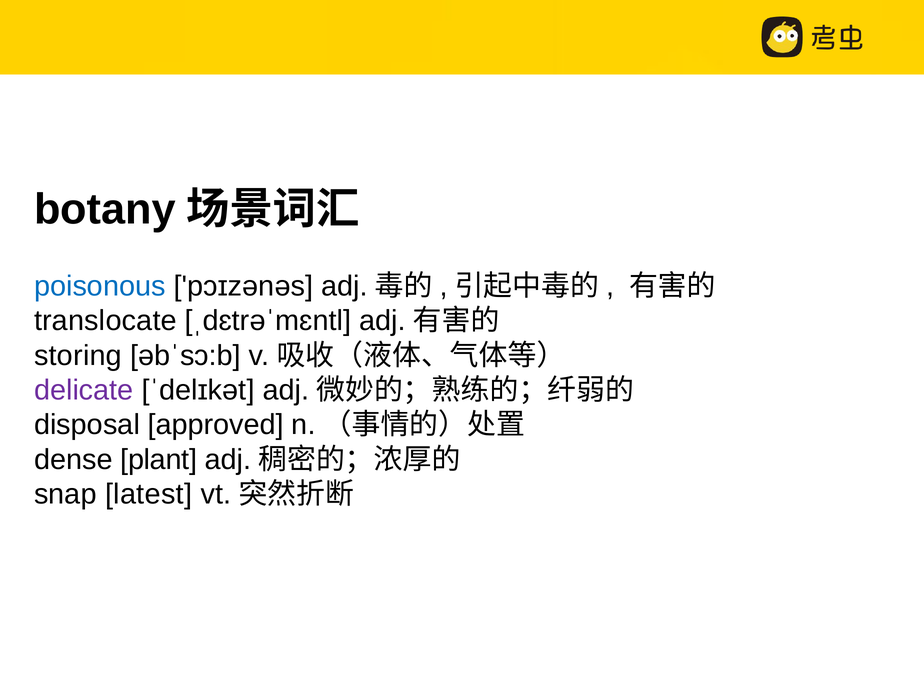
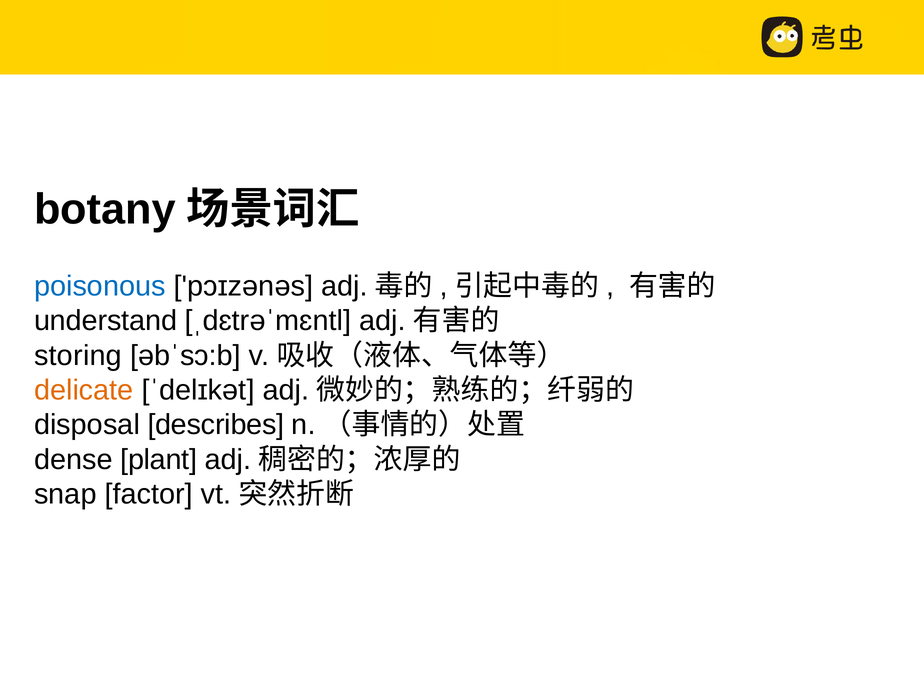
translocate: translocate -> understand (106, 321)
delicate colour: purple -> orange (84, 390)
approved: approved -> describes (216, 425)
latest: latest -> factor (149, 494)
